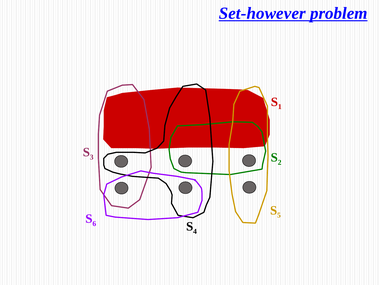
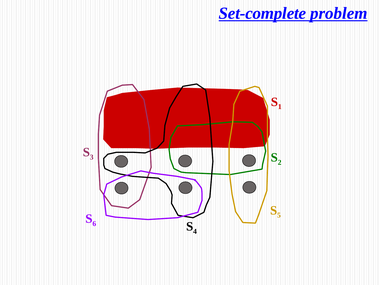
Set-however: Set-however -> Set-complete (262, 13)
